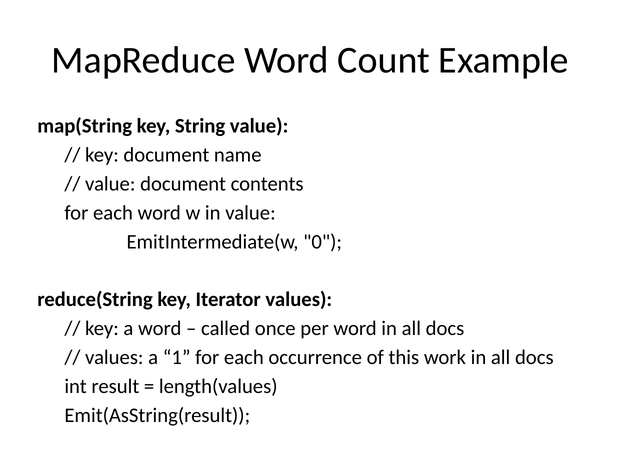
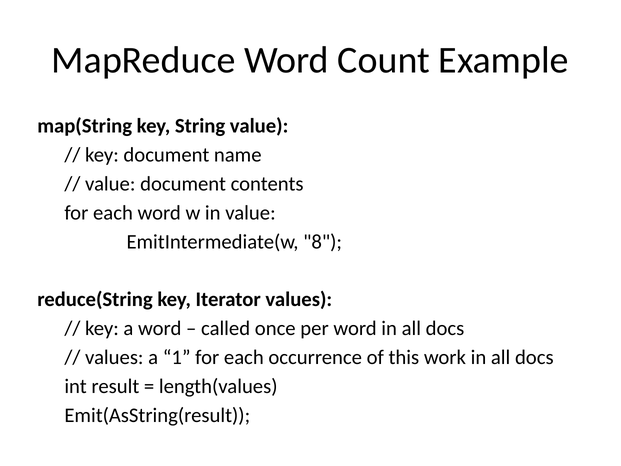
0: 0 -> 8 (323, 242)
